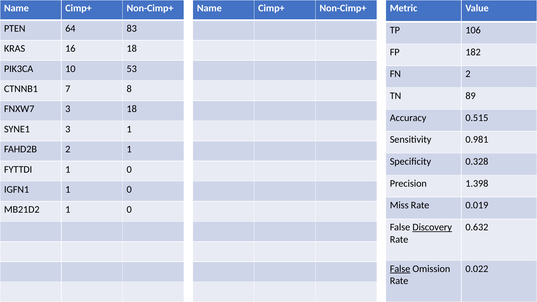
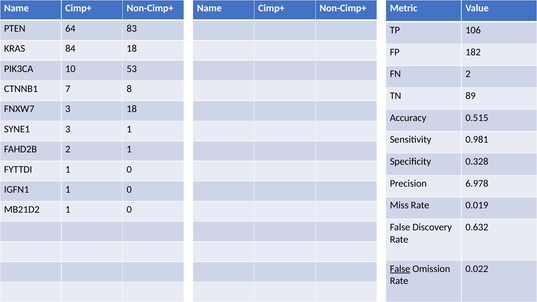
16: 16 -> 84 (70, 49)
1.398: 1.398 -> 6.978 (477, 183)
Discovery underline: present -> none (432, 227)
